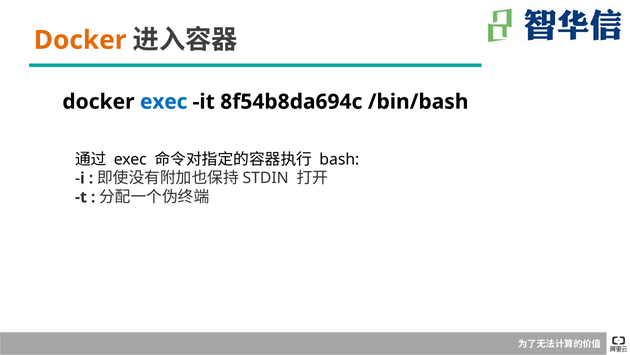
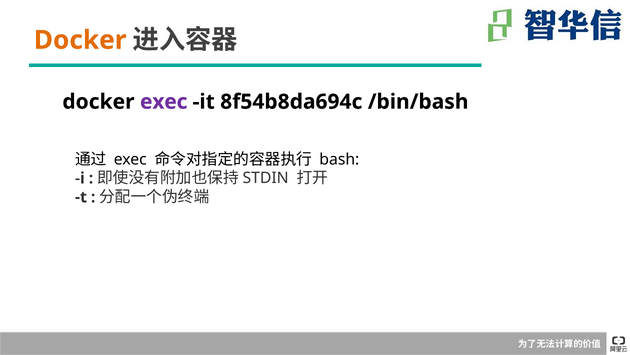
exec colour: blue -> purple (164, 102)
